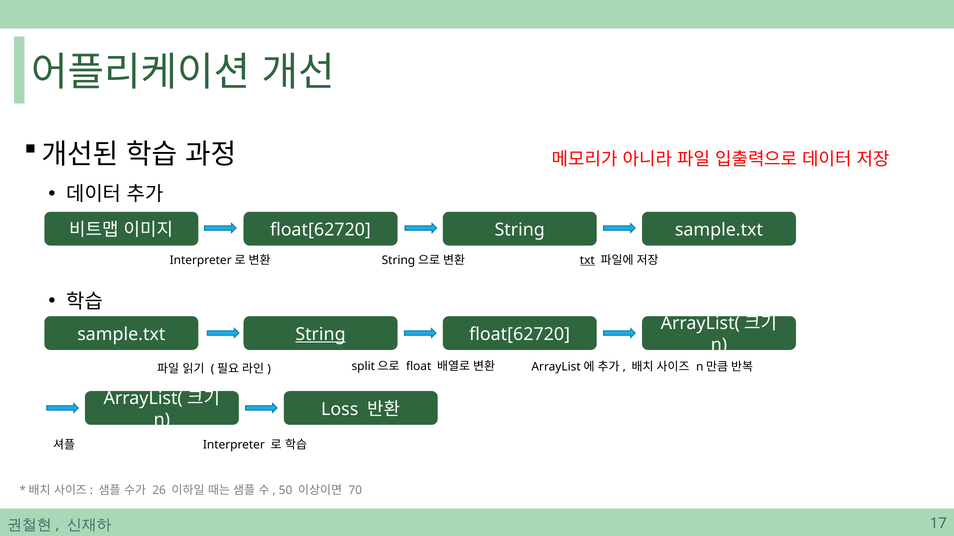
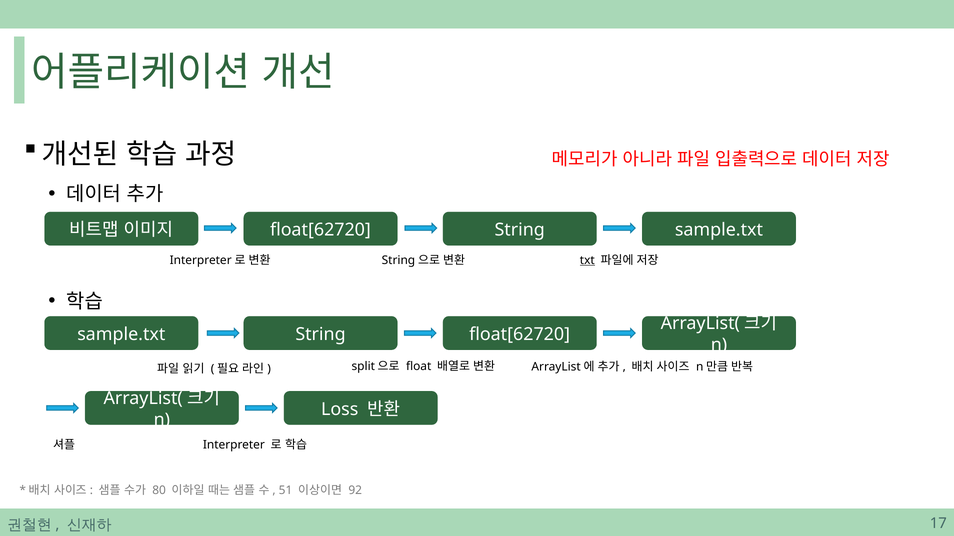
String underline: present -> none (321, 335)
26: 26 -> 80 (159, 491)
50: 50 -> 51 (286, 491)
70: 70 -> 92 (355, 491)
